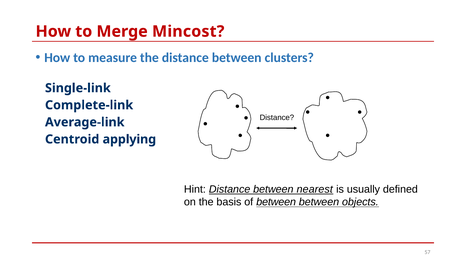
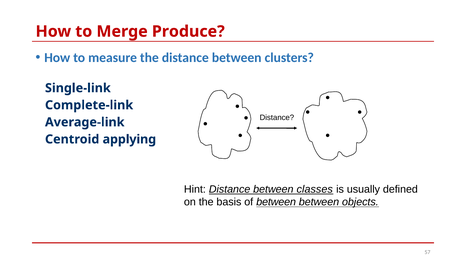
Mincost: Mincost -> Produce (188, 31)
nearest: nearest -> classes (315, 189)
